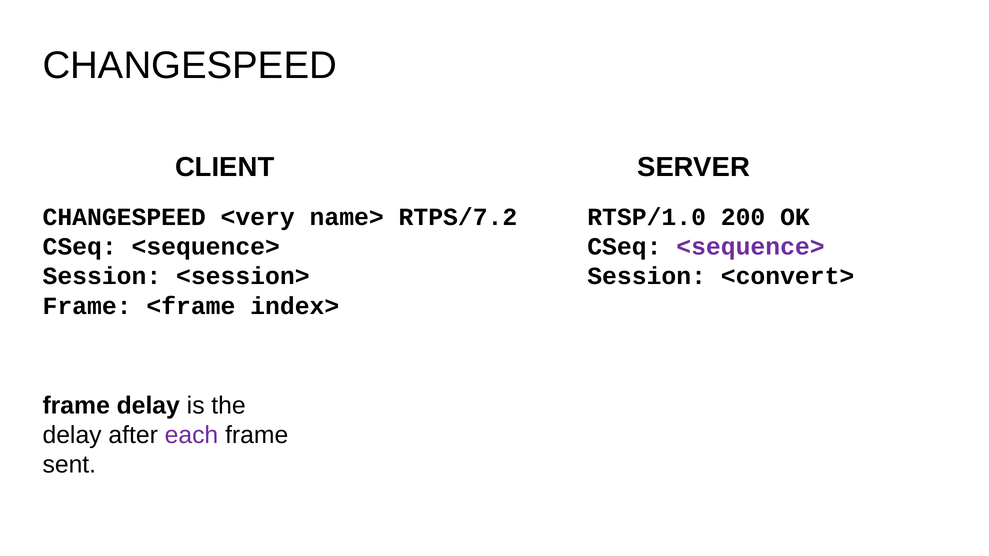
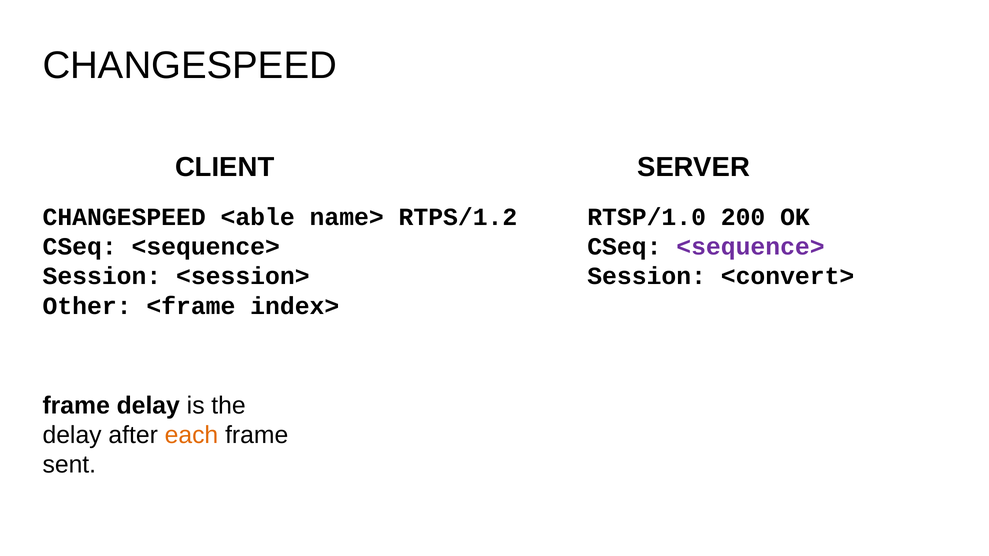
<very: <very -> <able (258, 217)
RTPS/7.2: RTPS/7.2 -> RTPS/1.2 (458, 217)
Frame: Frame -> Other (87, 306)
each colour: purple -> orange (191, 435)
